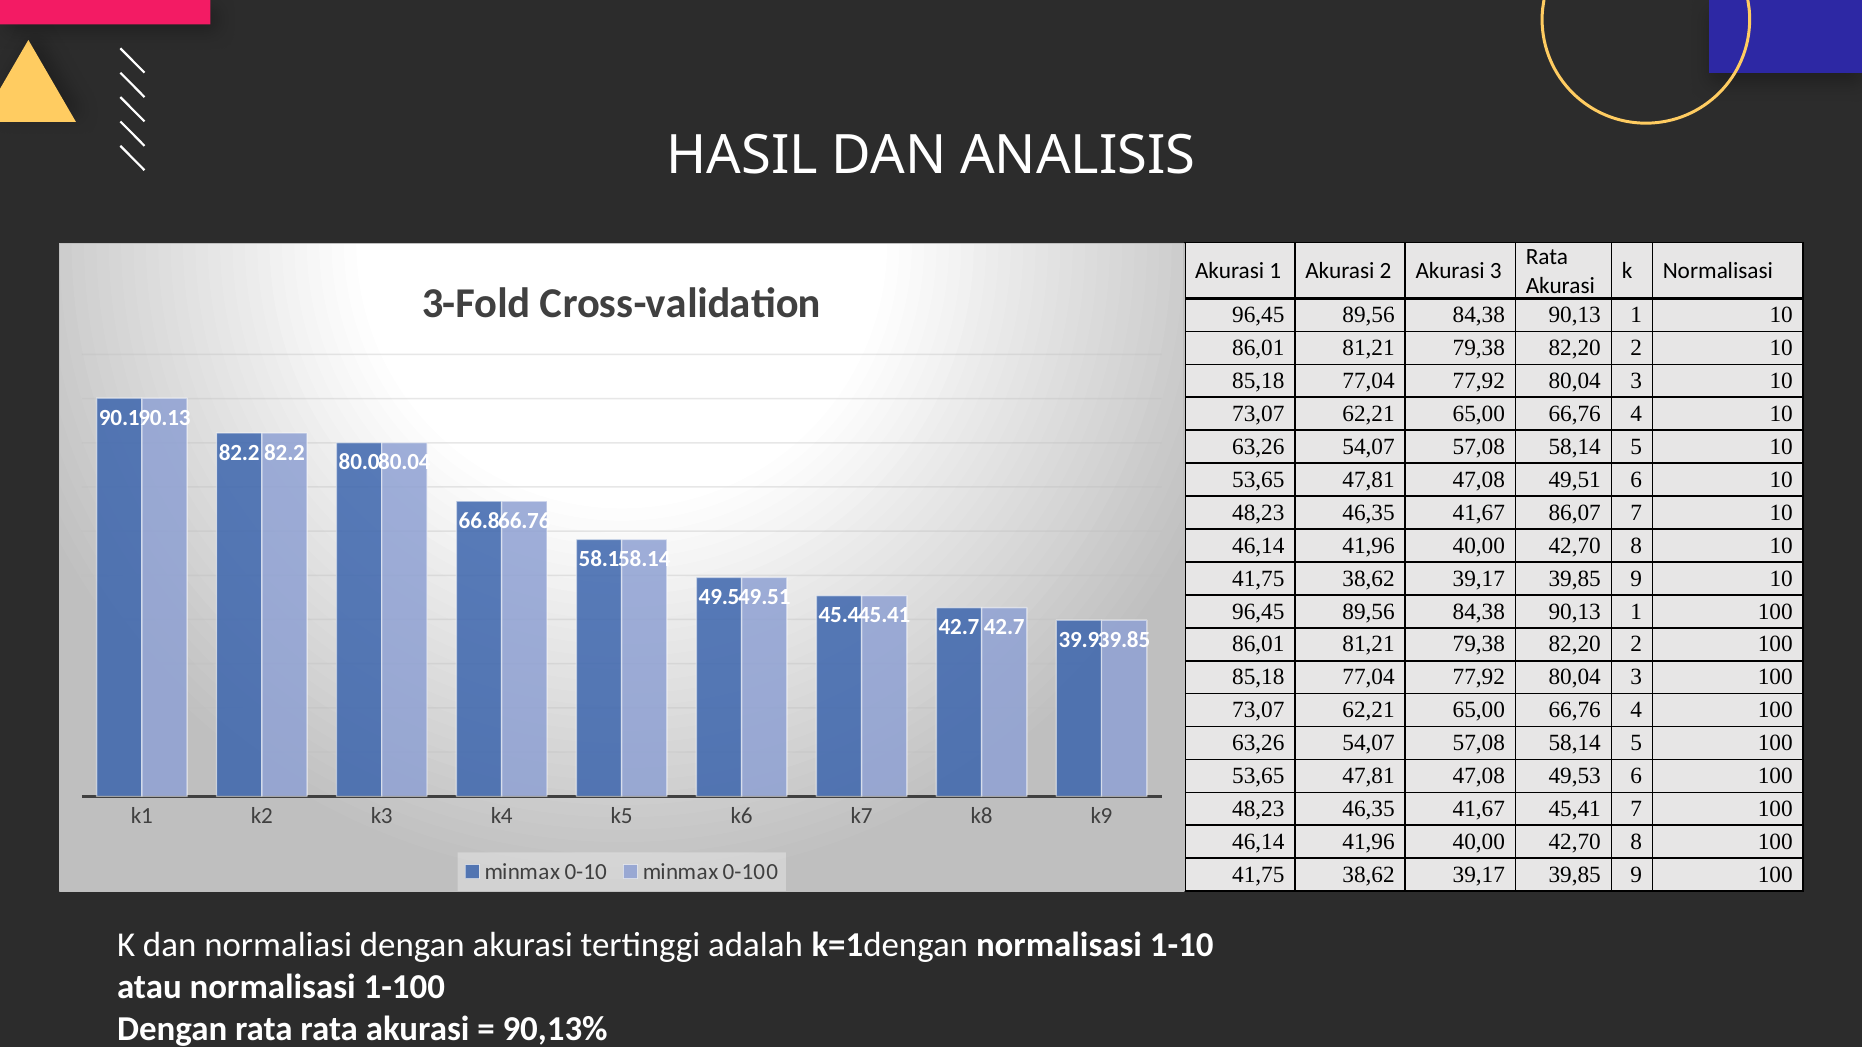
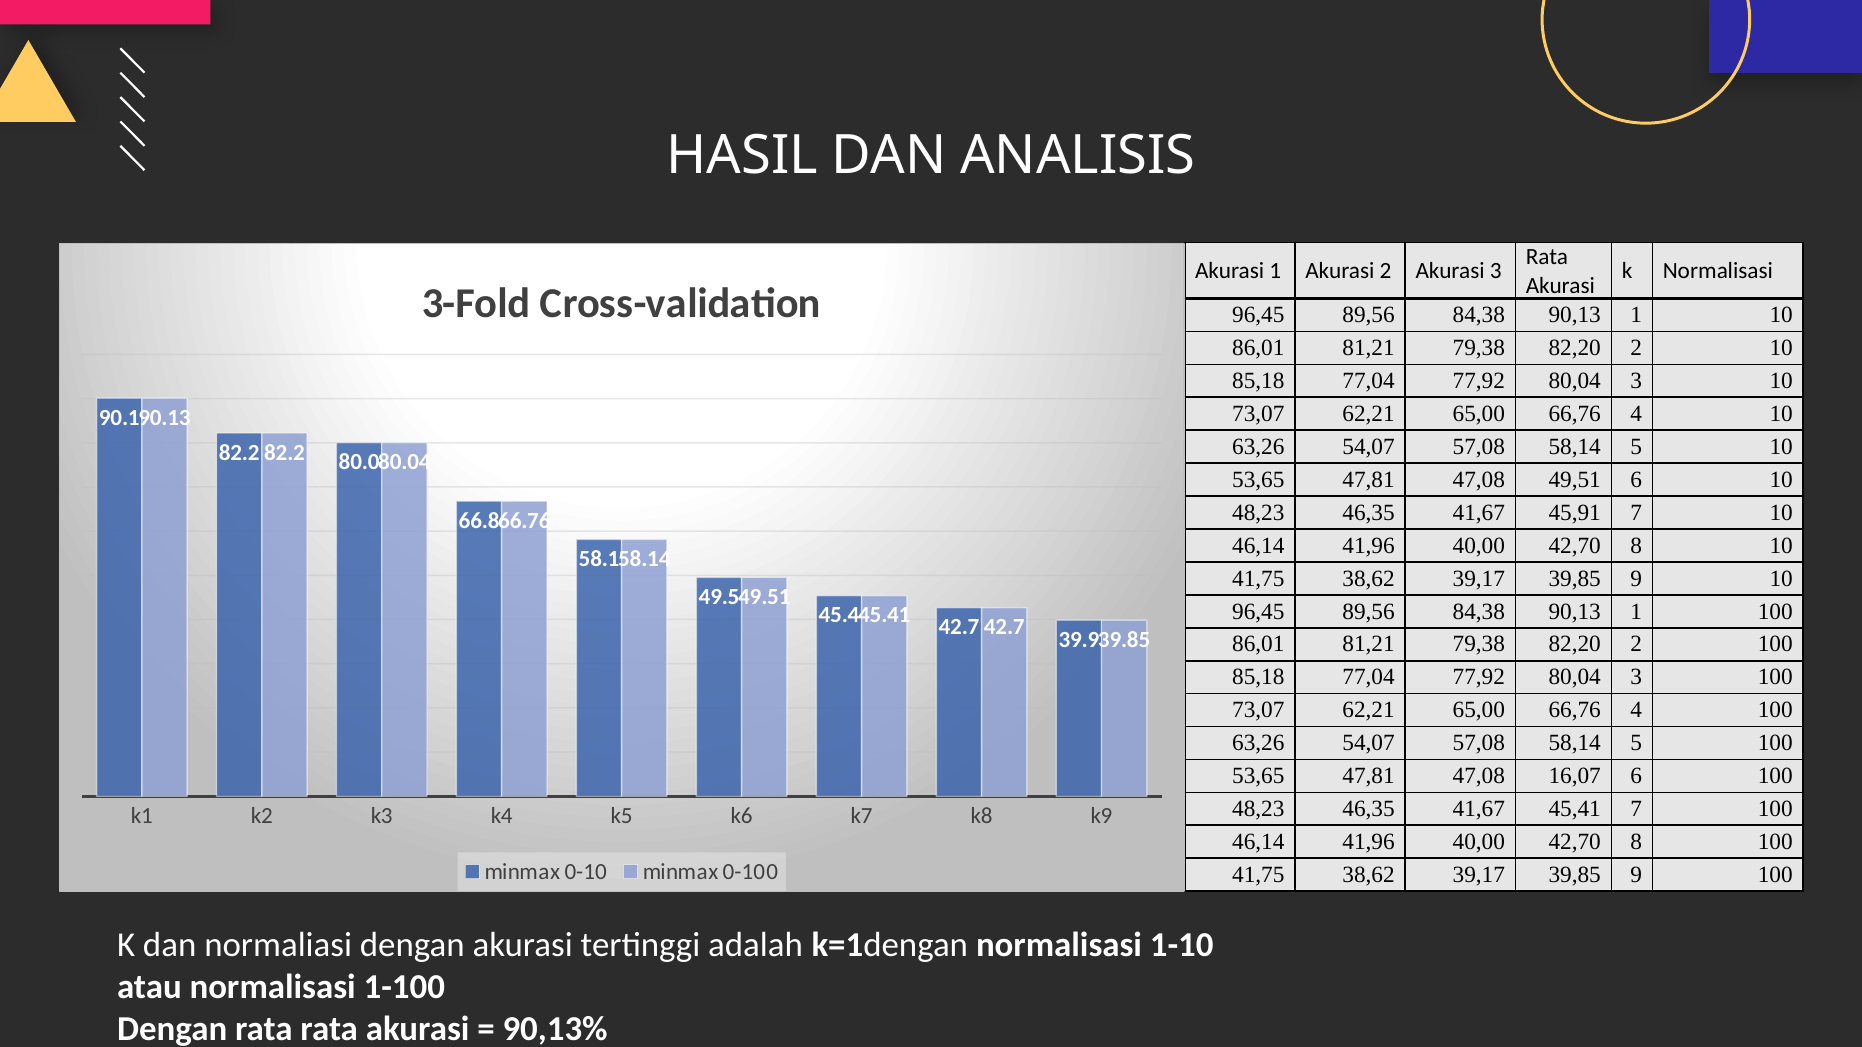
86,07: 86,07 -> 45,91 (1575, 513)
49,53: 49,53 -> 16,07 (1575, 776)
